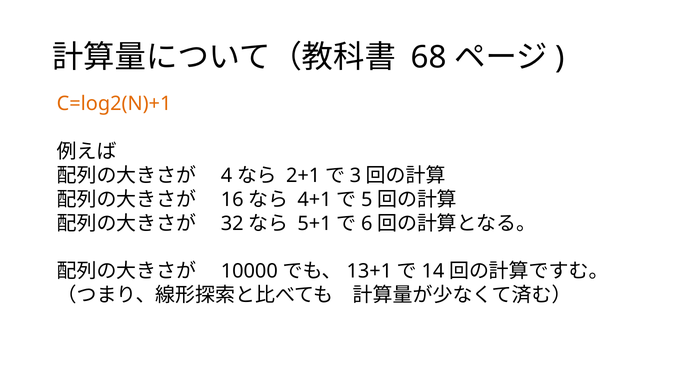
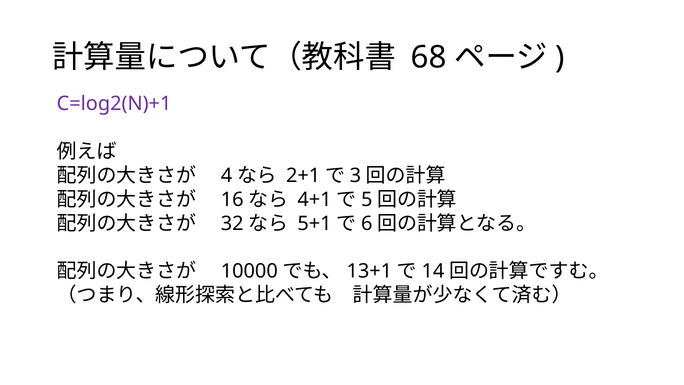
C=log2(N)+1 colour: orange -> purple (114, 104)
